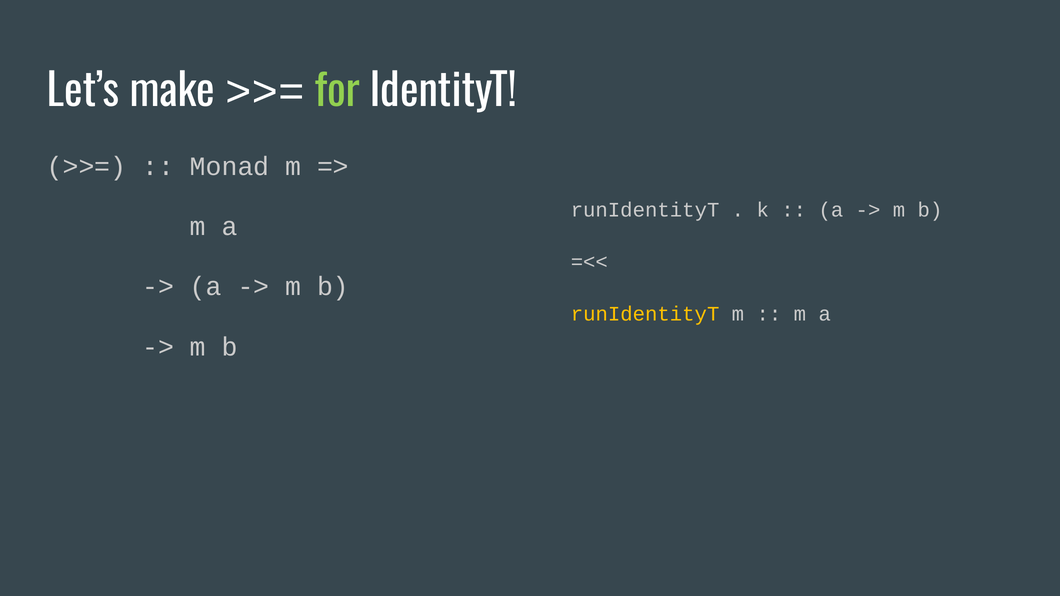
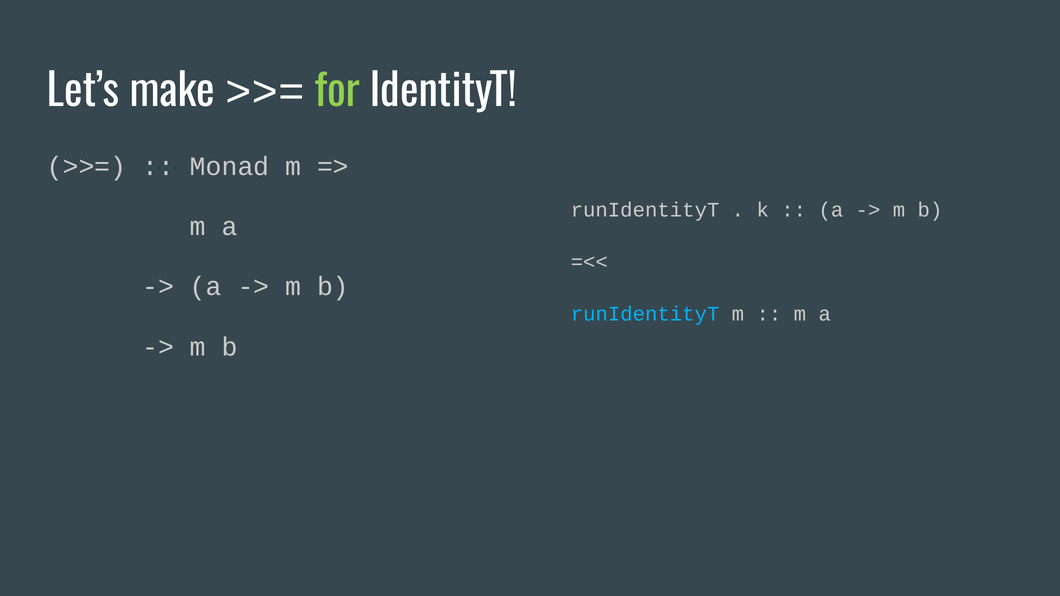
runIdentityT colour: yellow -> light blue (645, 314)
